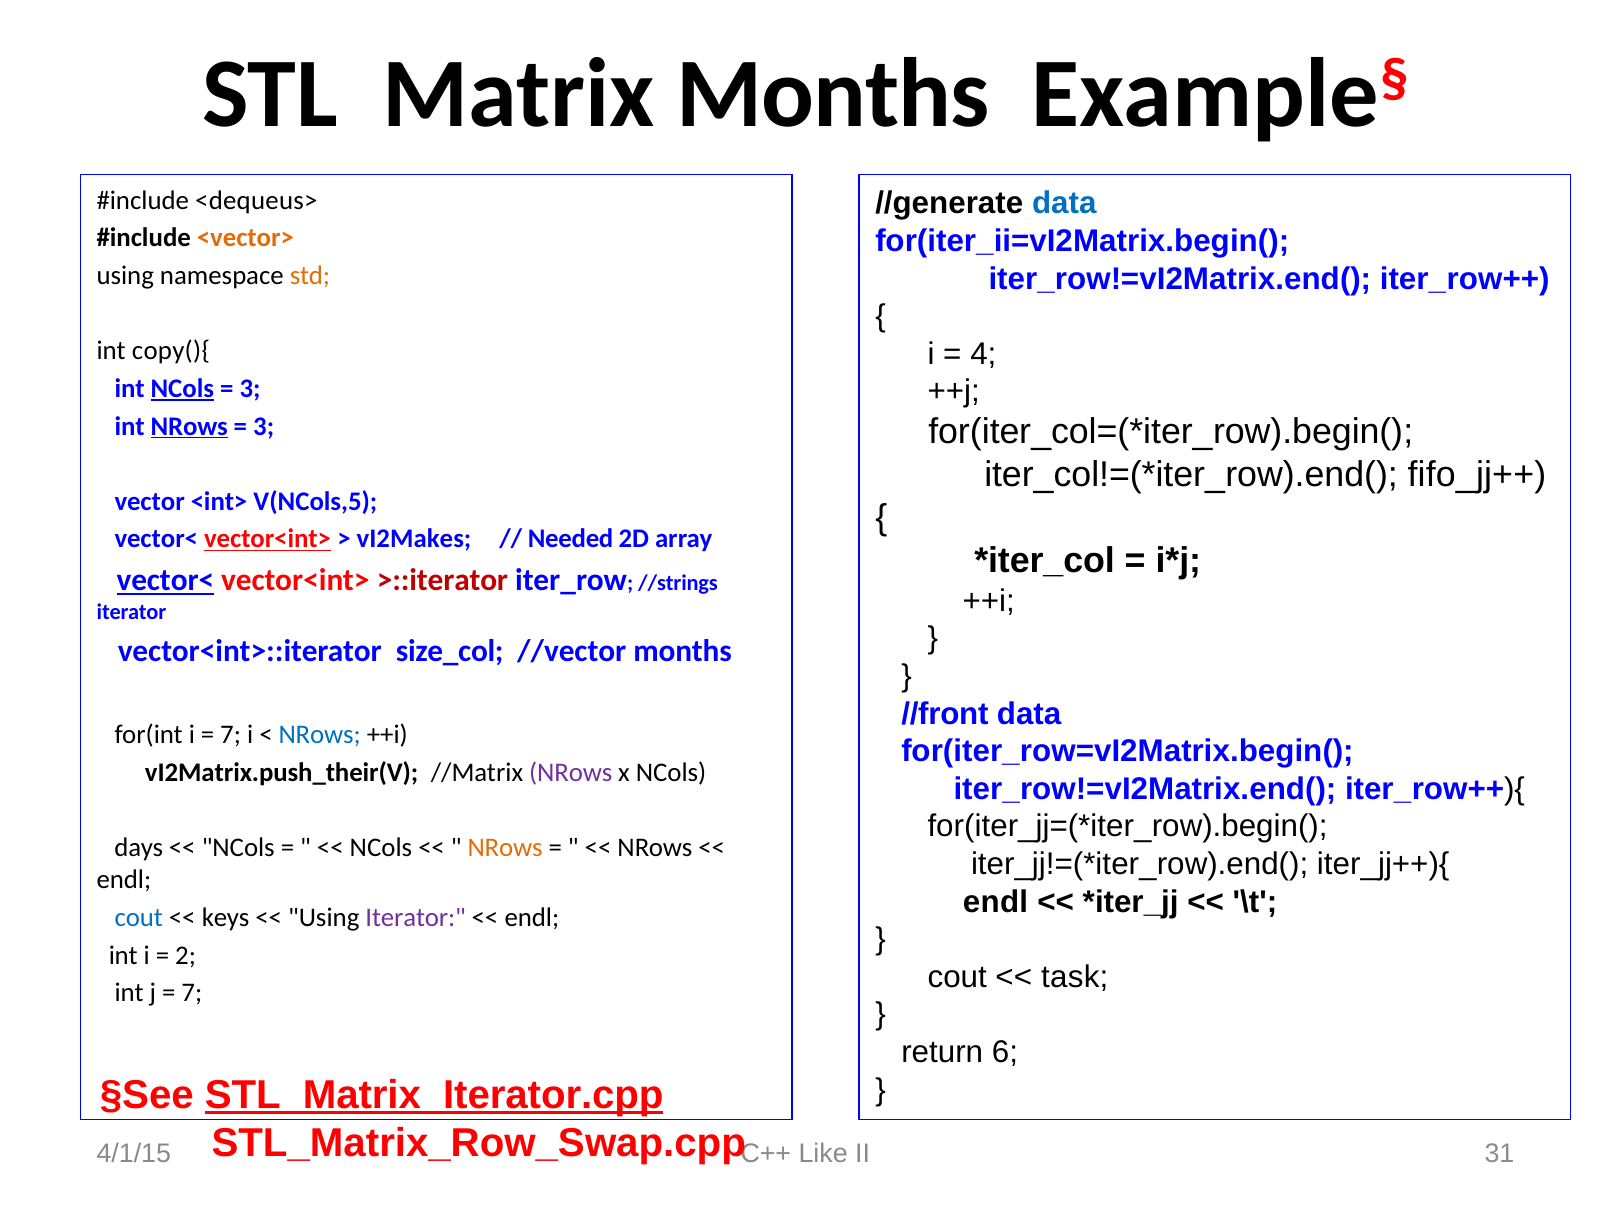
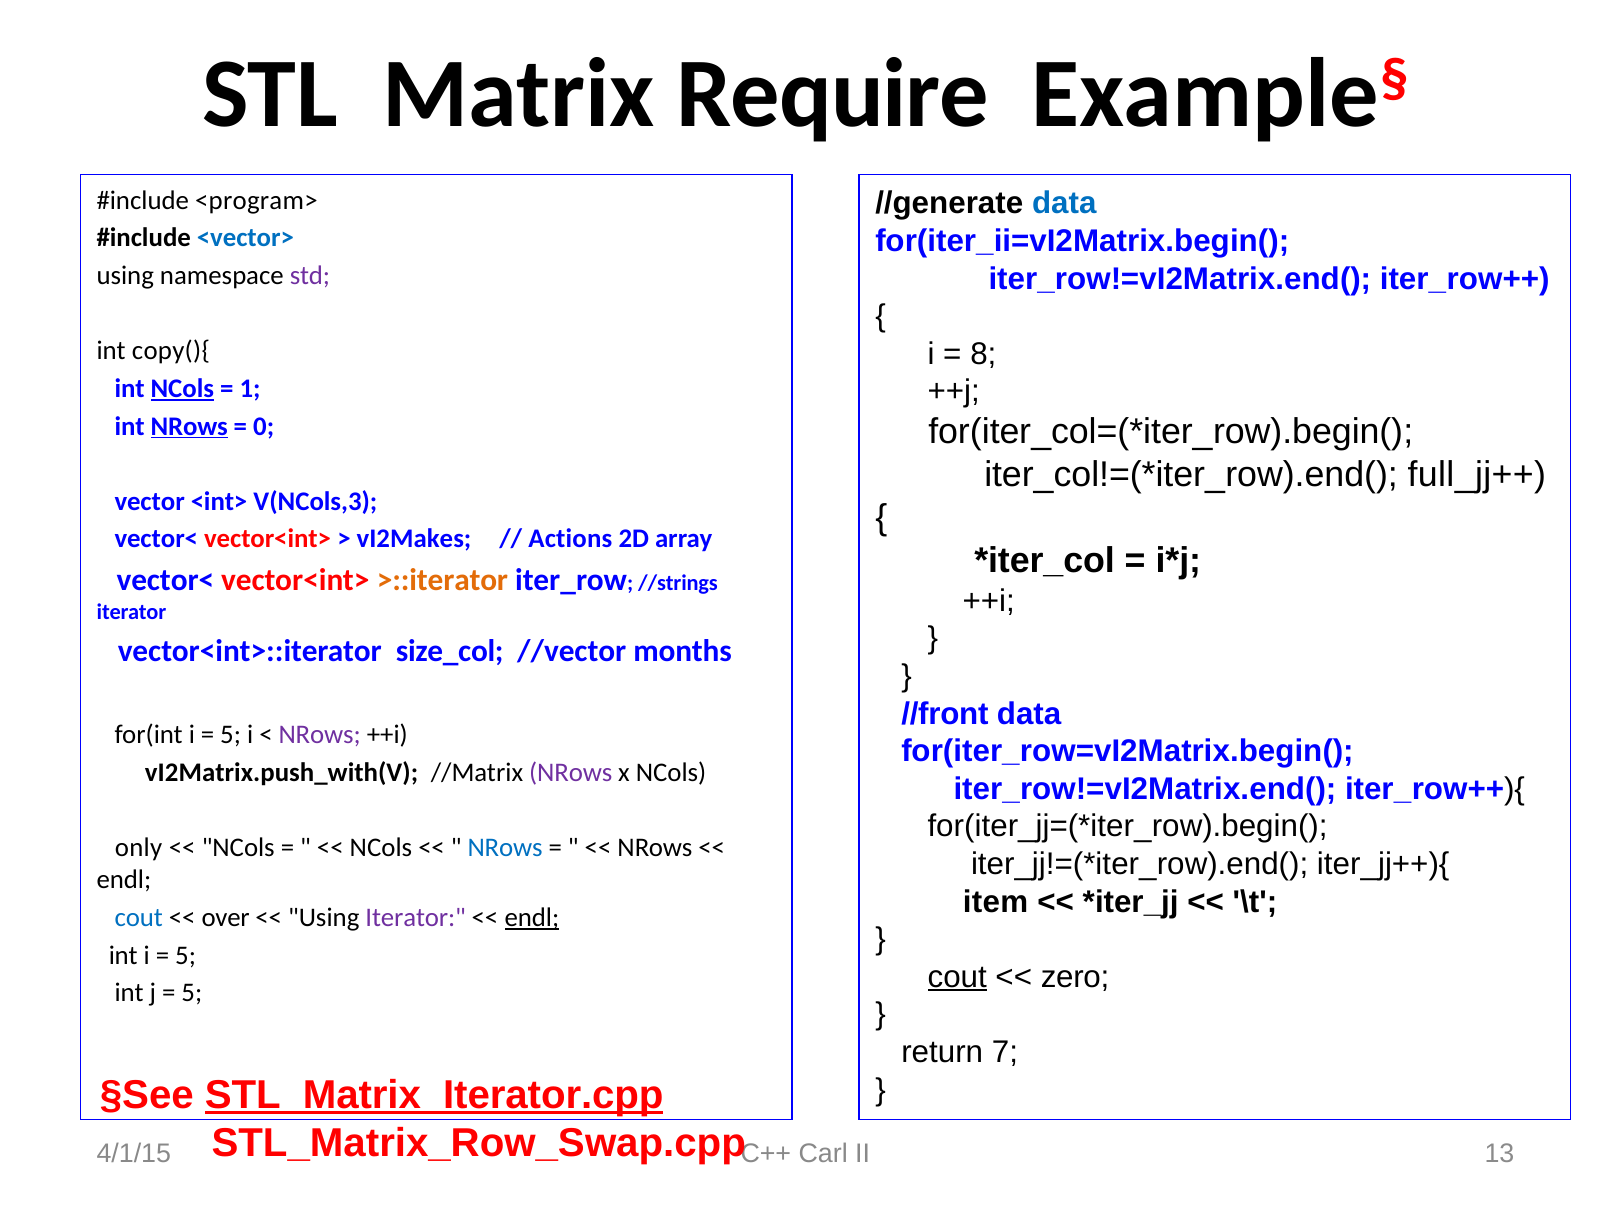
Matrix Months: Months -> Require (833, 94)
<dequeus>: <dequeus> -> <program> (256, 201)
<vector> colour: orange -> blue (245, 238)
std colour: orange -> purple (310, 276)
4: 4 -> 8 (983, 354)
3: 3 -> 1 (250, 389)
3: 3 -> 0 (264, 426)
fifo_jj++: fifo_jj++ -> full_jj++ (1477, 475)
V(NCols,5: V(NCols,5 -> V(NCols,3 (315, 501)
vector<int> underline: present -> none (267, 539)
Needed: Needed -> Actions (570, 539)
vector< underline: present -> none (165, 581)
>::iterator colour: red -> orange (443, 581)
7: 7 -> 5 (231, 735)
NRows colour: blue -> purple (320, 735)
vI2Matrix.push_their(V: vI2Matrix.push_their(V -> vI2Matrix.push_with(V (282, 773)
days: days -> only (139, 848)
NRows colour: orange -> blue (505, 848)
endl: endl -> item (996, 902)
keys: keys -> over (226, 918)
endl underline: none -> present (532, 918)
2: 2 -> 5 (186, 956)
cout underline: none -> present (957, 977)
task: task -> zero (1075, 977)
7: 7 -> 5 (192, 993)
6: 6 -> 7 (1005, 1052)
Like: Like -> Carl (823, 1154)
31: 31 -> 13 (1499, 1154)
